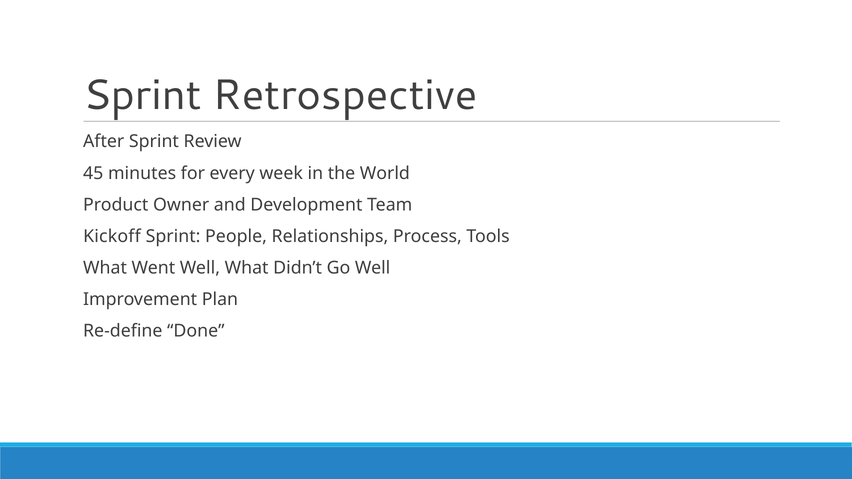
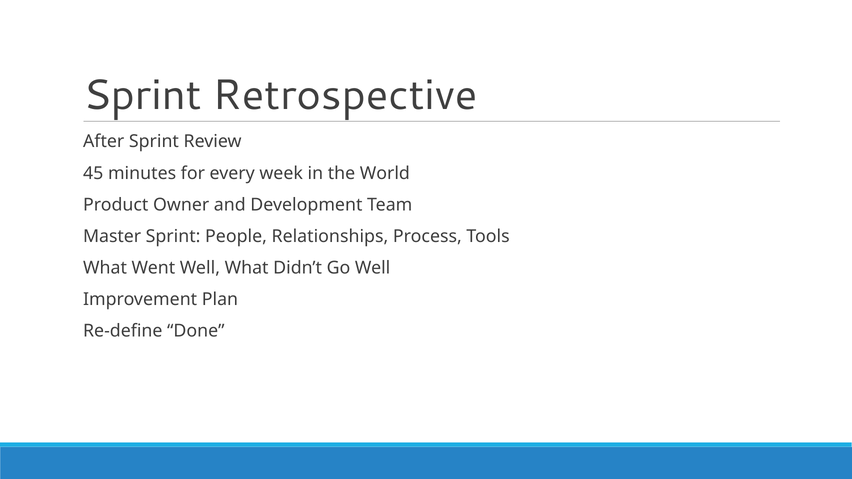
Kickoff: Kickoff -> Master (112, 236)
